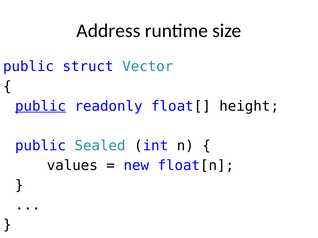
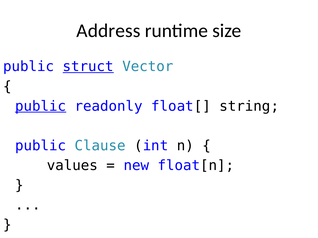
struct underline: none -> present (88, 67)
height: height -> string (249, 106)
Sealed: Sealed -> Clause (100, 146)
